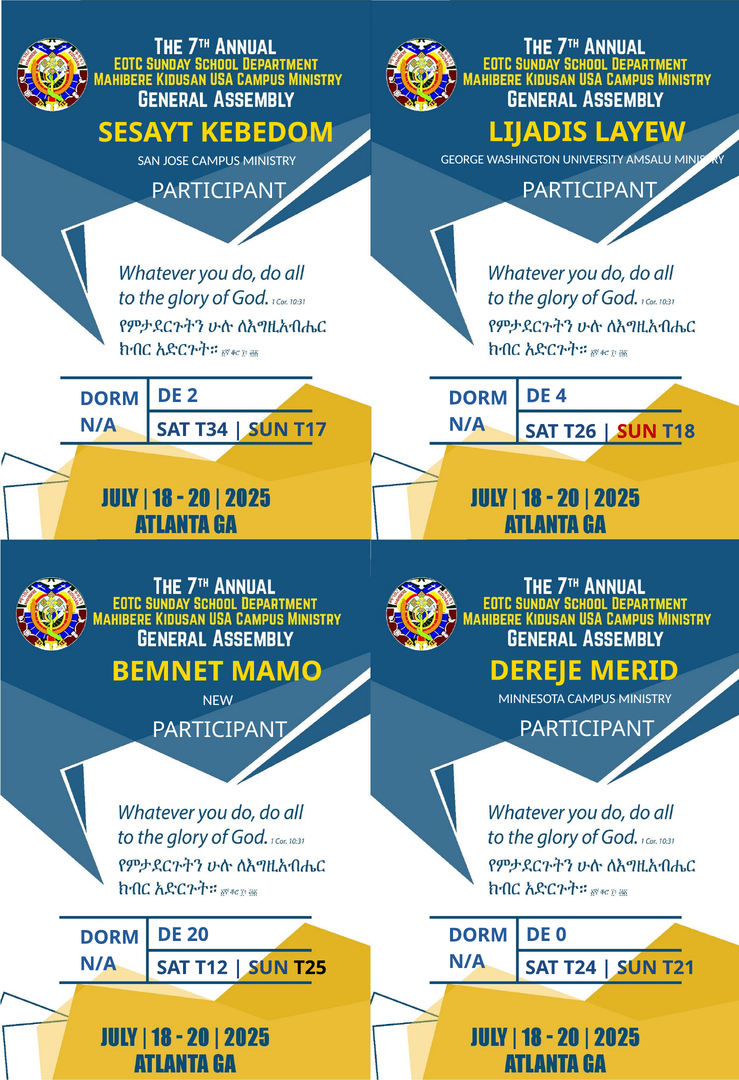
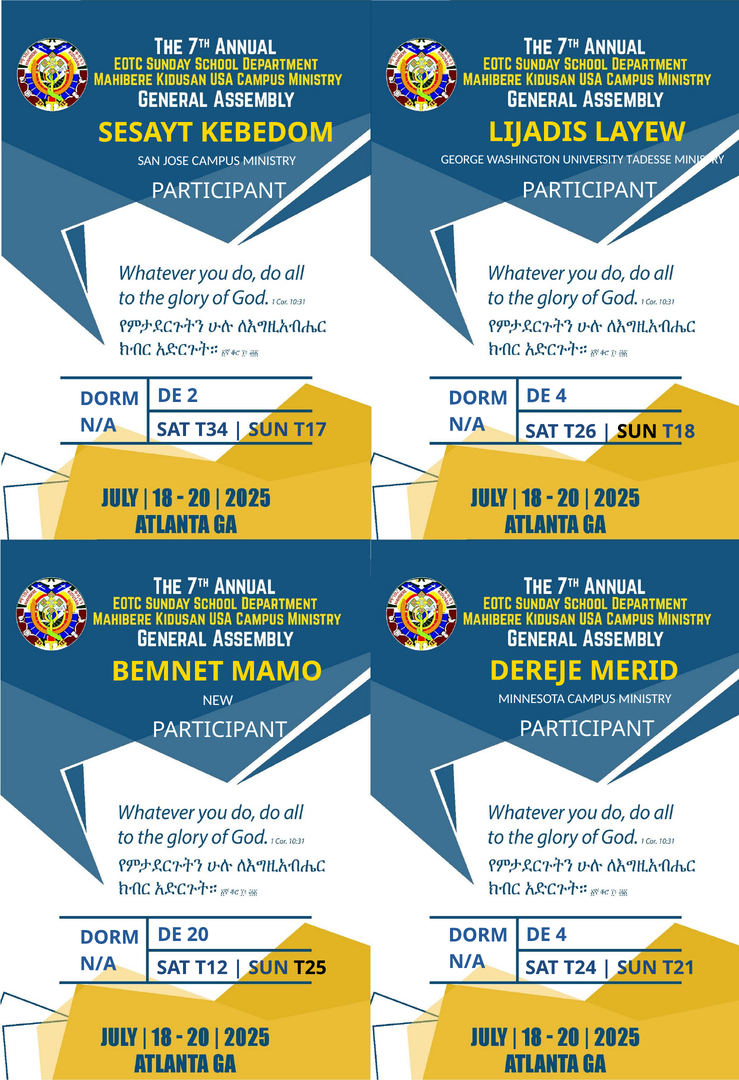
AMSALU: AMSALU -> TADESSE (649, 159)
SUN colour: red -> black (637, 431)
20 DE 0: 0 -> 4 (561, 934)
